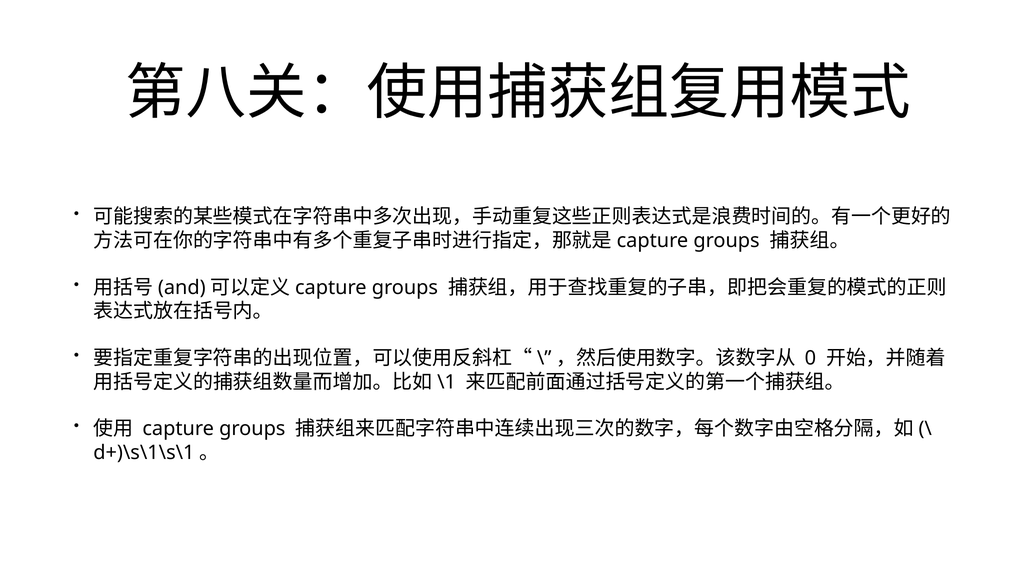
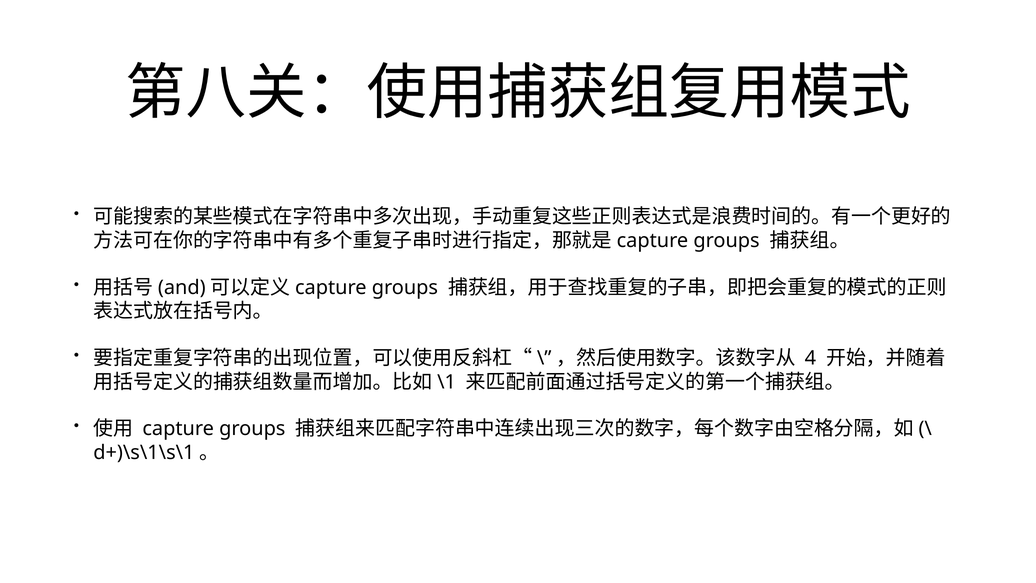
0: 0 -> 4 (810, 358)
